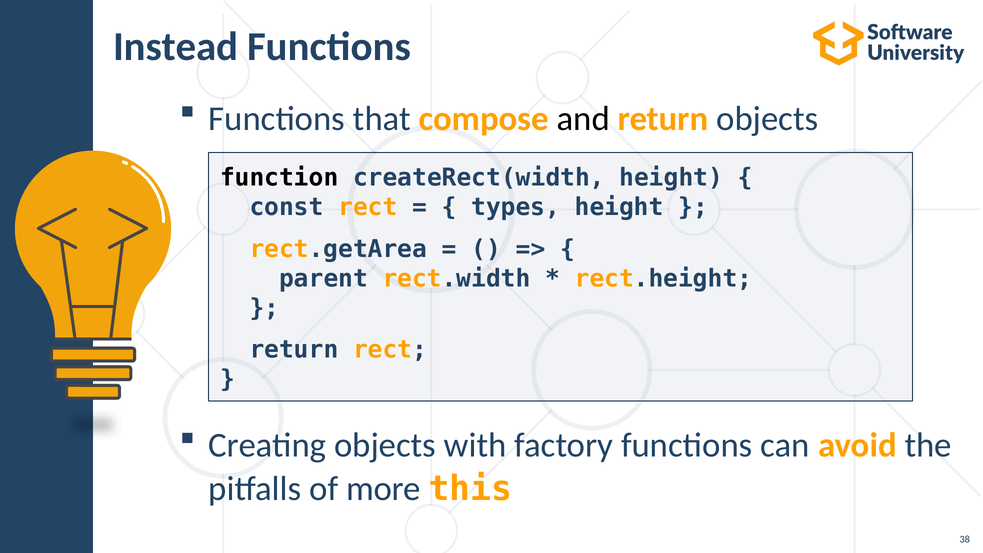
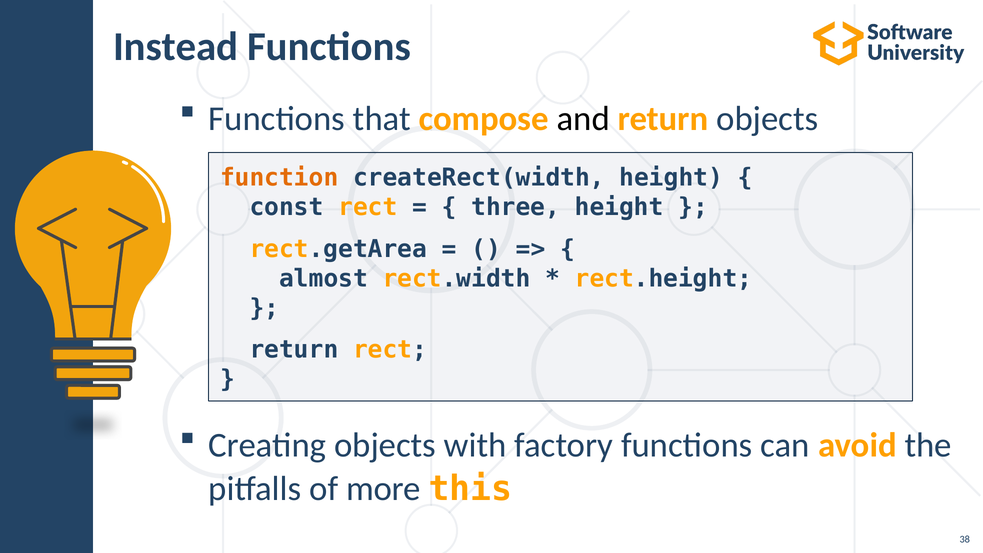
function colour: black -> orange (279, 178)
types: types -> three (516, 207)
parent: parent -> almost (324, 279)
